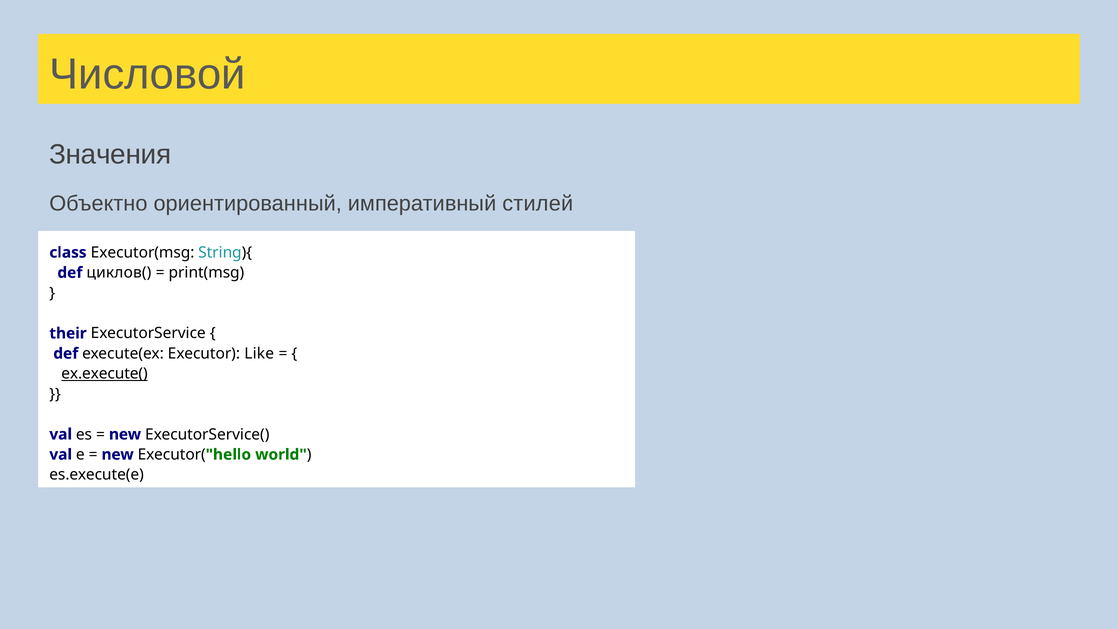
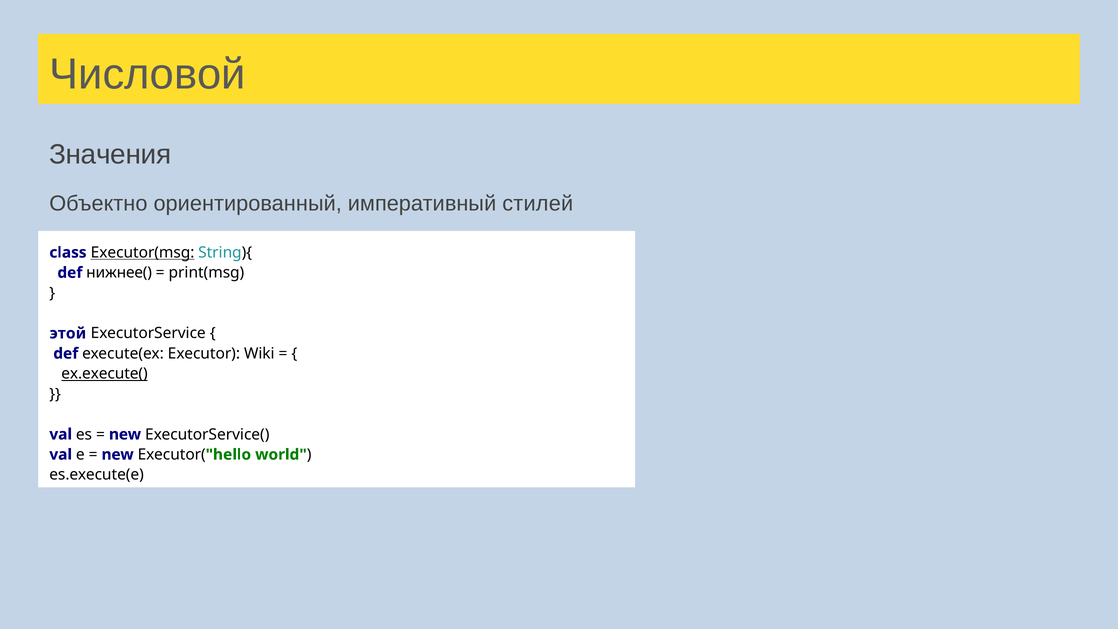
Executor(msg underline: none -> present (143, 252)
циклов(: циклов( -> нижнее( (119, 273)
their: their -> этой (68, 333)
Like: Like -> Wiki (259, 354)
